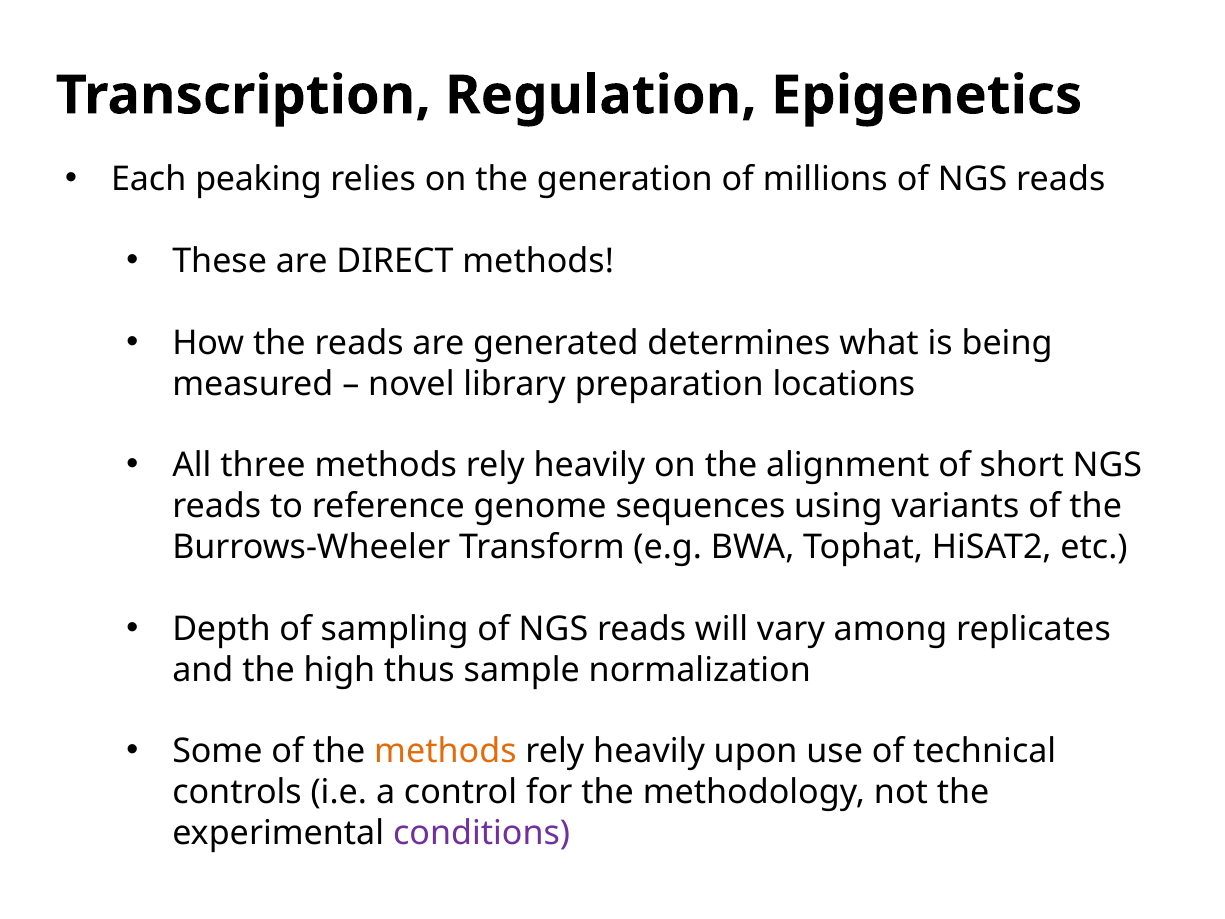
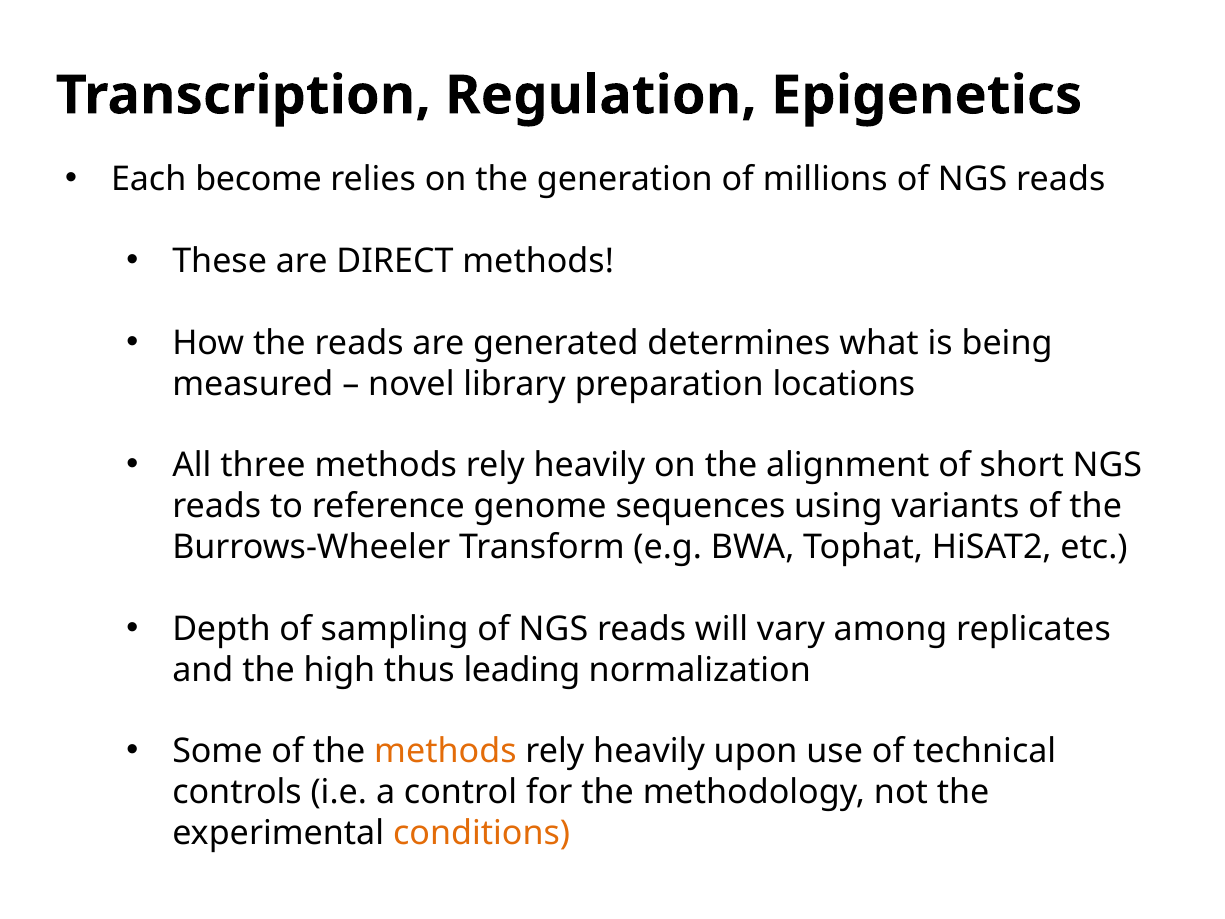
peaking: peaking -> become (259, 180)
sample: sample -> leading (522, 670)
conditions colour: purple -> orange (482, 833)
